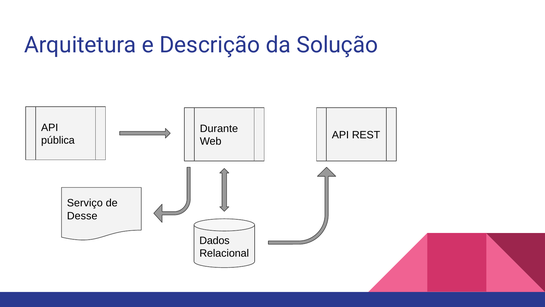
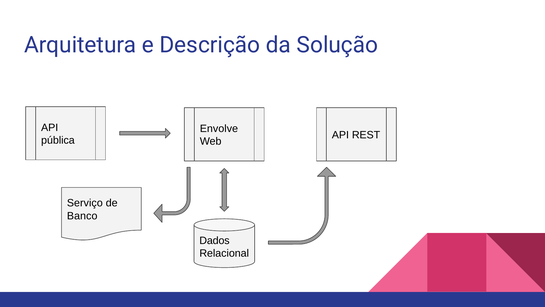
Durante: Durante -> Envolve (219, 129)
Desse: Desse -> Banco (82, 216)
